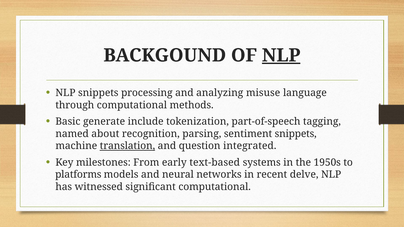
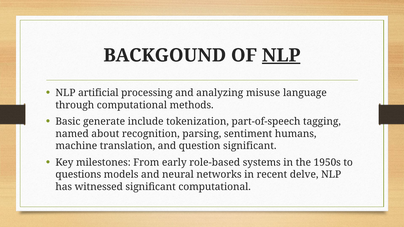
NLP snippets: snippets -> artificial (98, 93)
sentiment snippets: snippets -> humans (296, 134)
translation underline: present -> none (127, 146)
question integrated: integrated -> significant (250, 146)
text-based: text-based -> role-based (215, 163)
platforms: platforms -> questions (78, 175)
